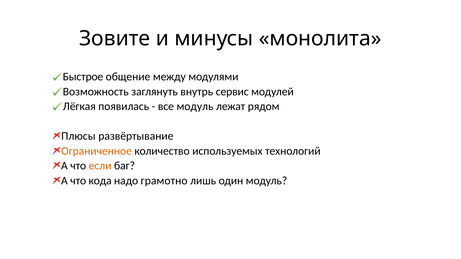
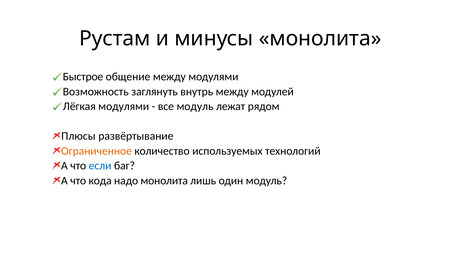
Зовите: Зовите -> Рустам (115, 39)
внутрь сервис: сервис -> между (232, 92)
Лёгкая появилась: появилась -> модулями (124, 107)
если colour: orange -> blue (100, 166)
надо грамотно: грамотно -> монолита (164, 181)
